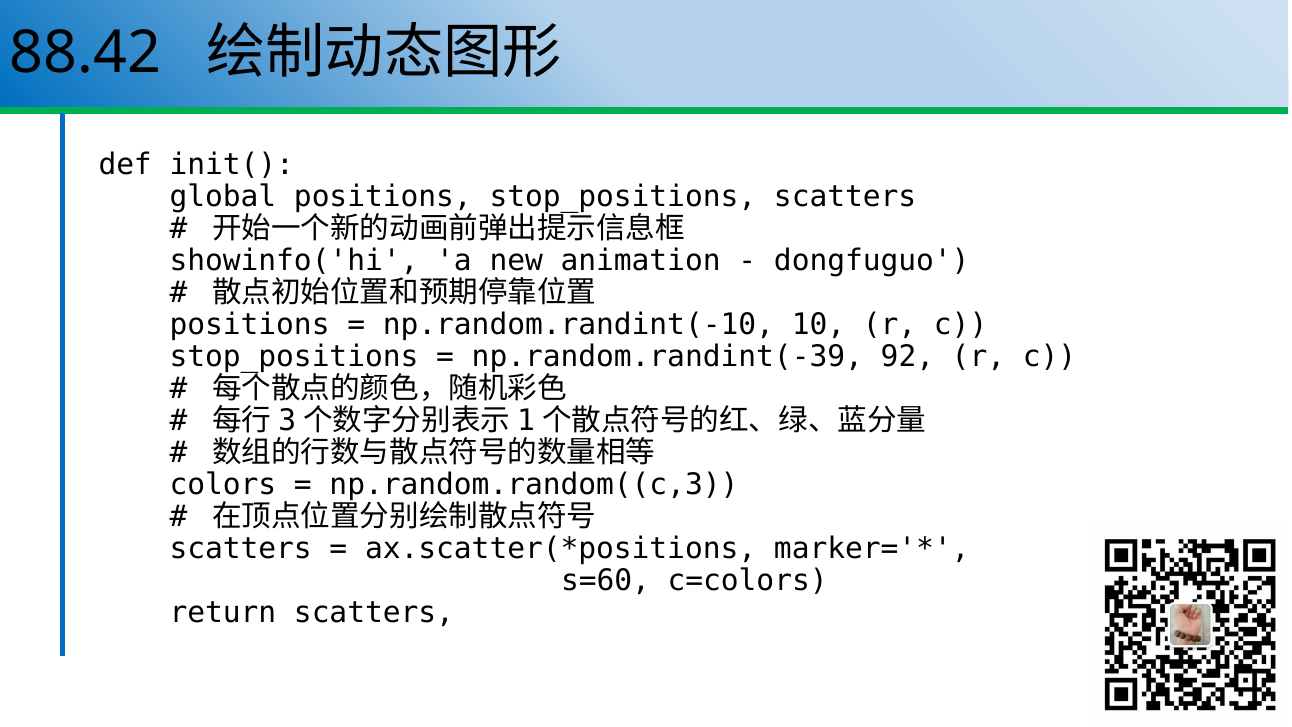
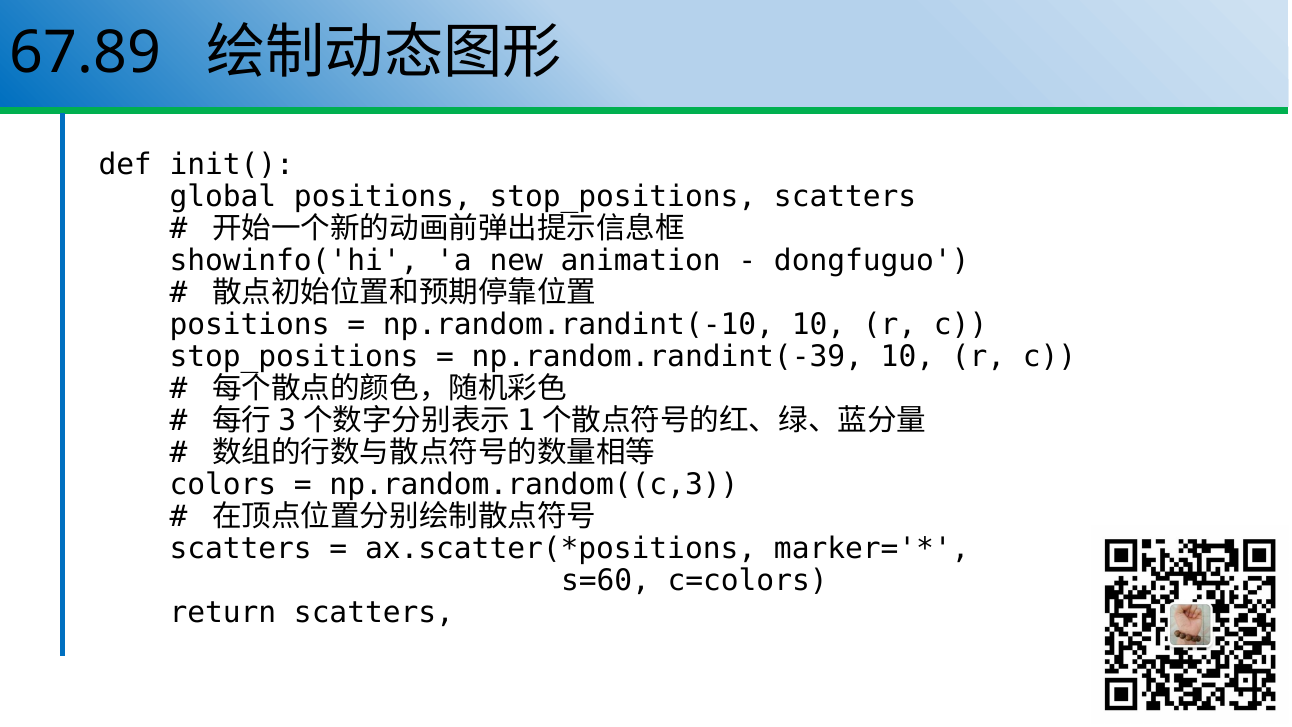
88.42: 88.42 -> 67.89 (86, 53)
np.random.randint(-39 92: 92 -> 10 (907, 357)
